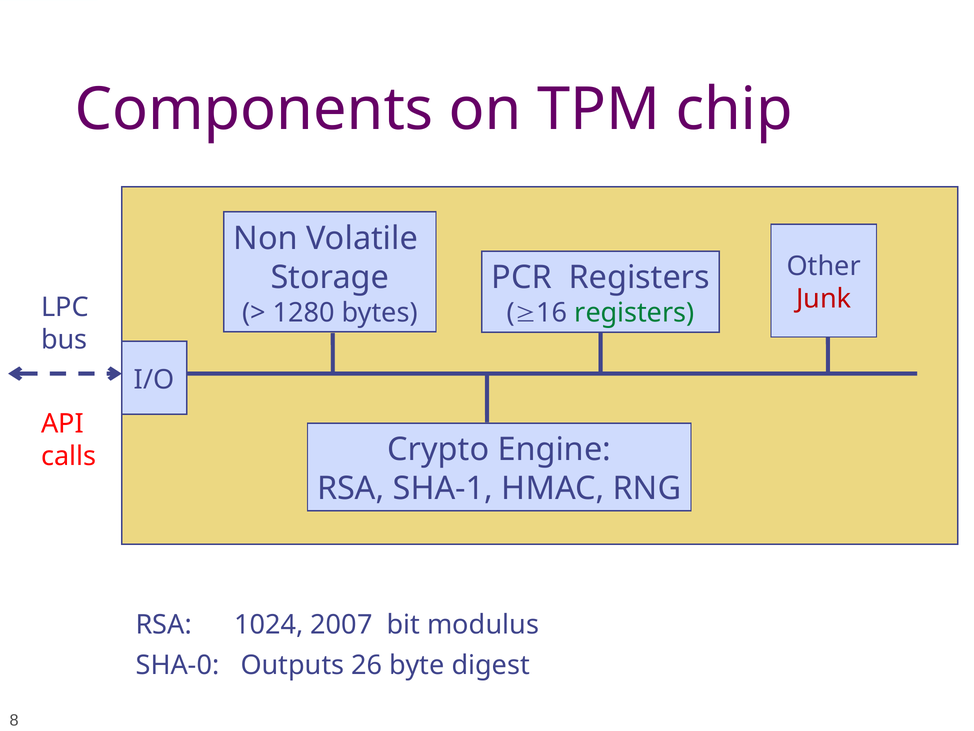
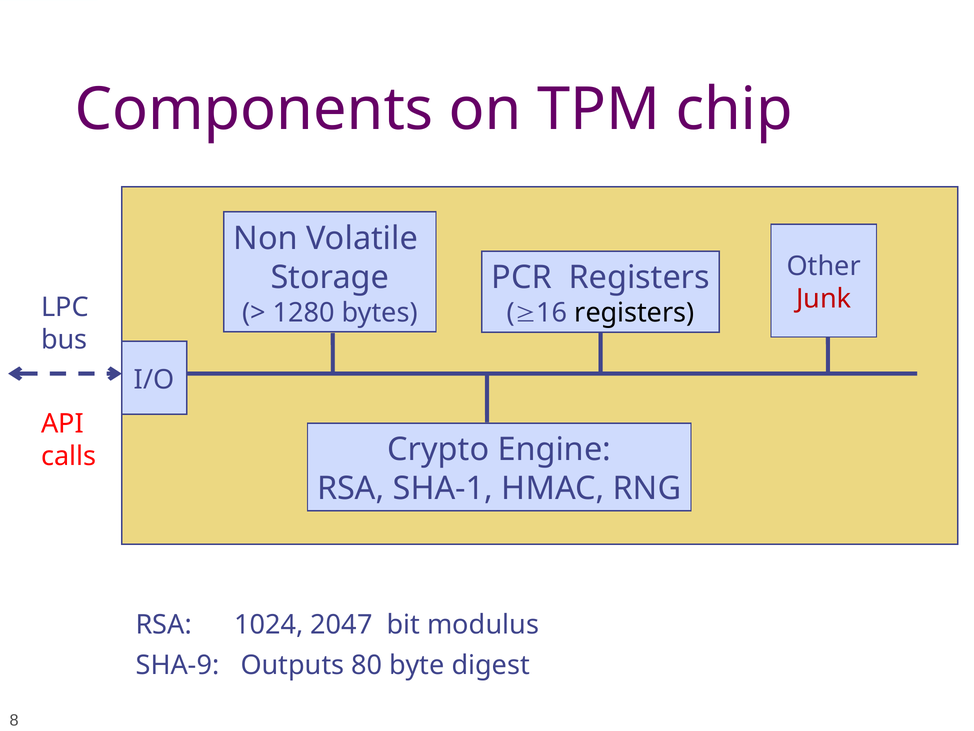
registers colour: green -> black (634, 313)
2007: 2007 -> 2047 (341, 624)
SHA-0: SHA-0 -> SHA-9 (178, 665)
26: 26 -> 80 (367, 665)
